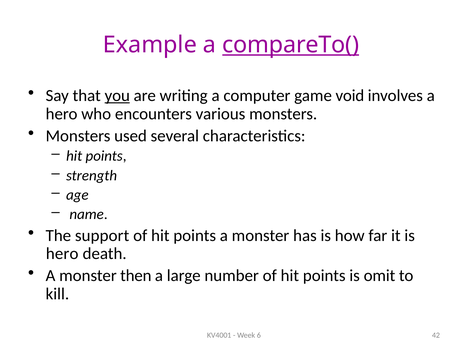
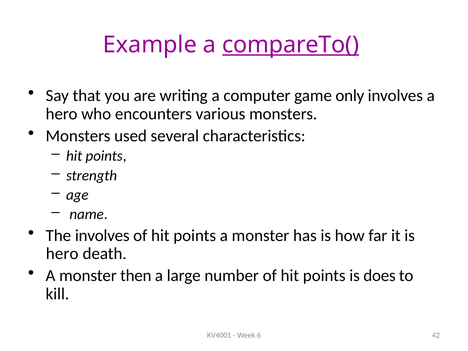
you underline: present -> none (117, 96)
void: void -> only (350, 96)
The support: support -> involves (102, 235)
omit: omit -> does (379, 276)
